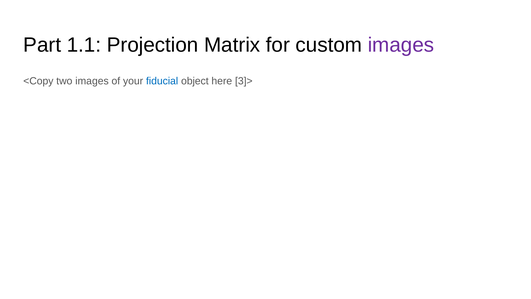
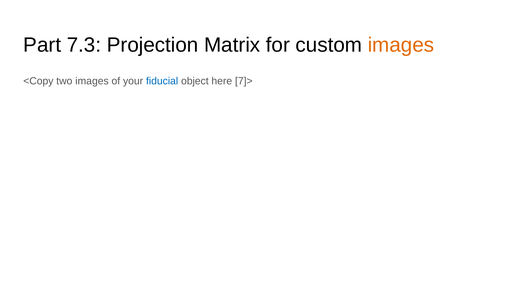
1.1: 1.1 -> 7.3 (84, 45)
images colour: purple -> orange (401, 45)
3]>: 3]> -> 7]> (244, 81)
